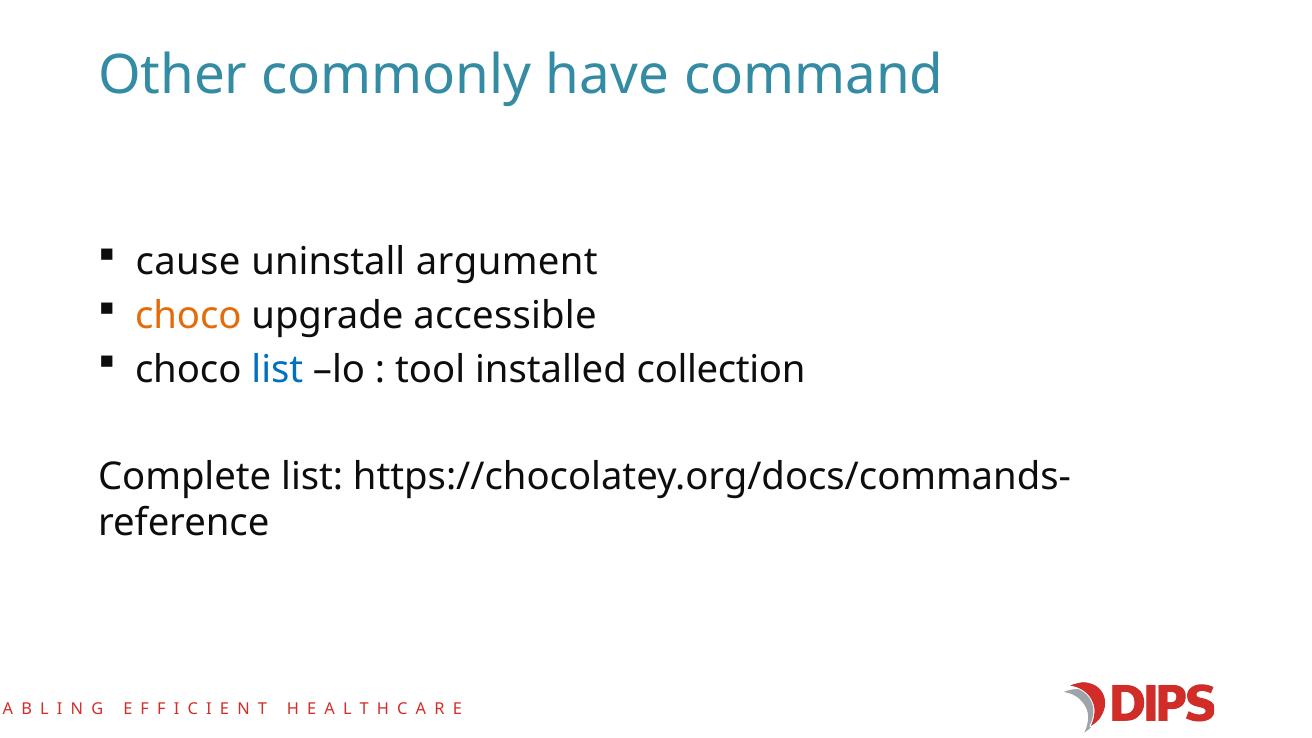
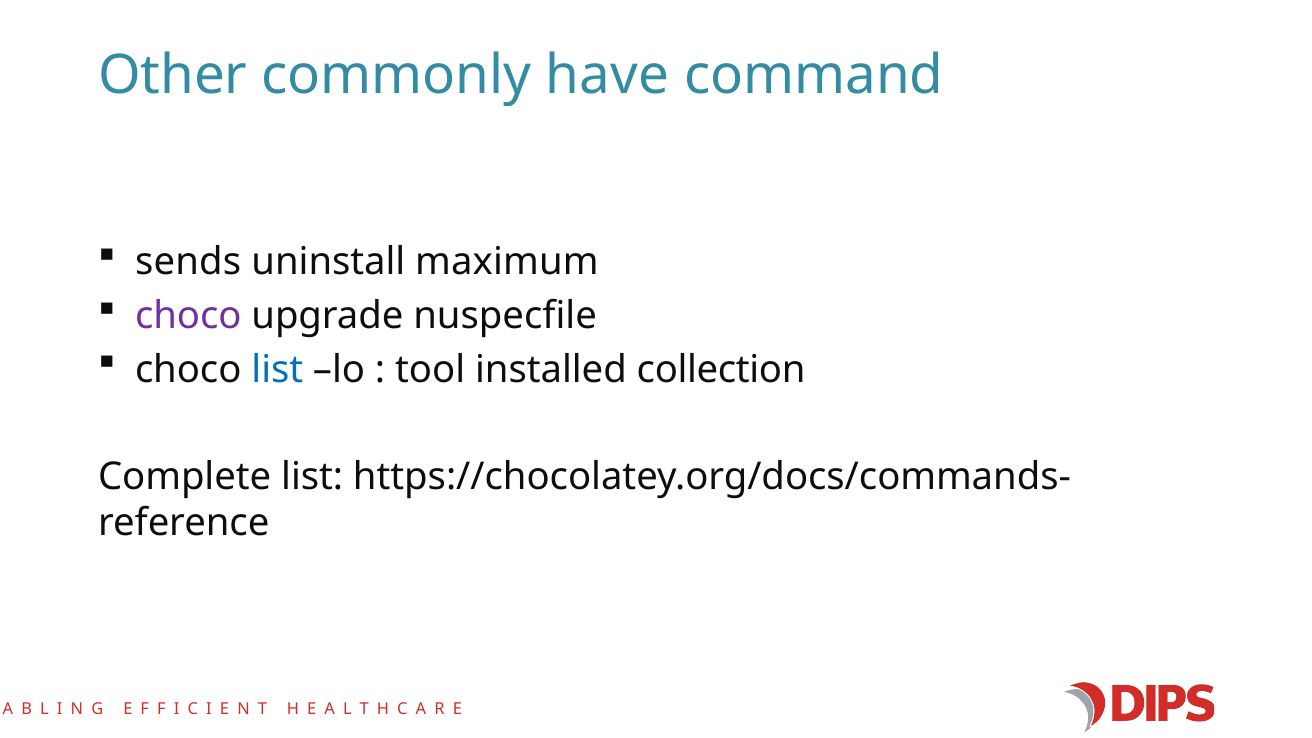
cause: cause -> sends (188, 262)
argument: argument -> maximum (507, 262)
choco colour: orange -> purple (188, 316)
accessible: accessible -> nuspecfile (505, 316)
